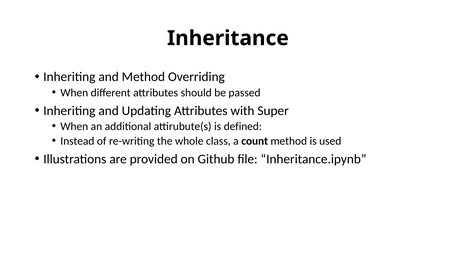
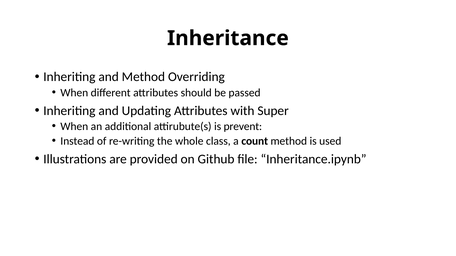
defined: defined -> prevent (243, 127)
